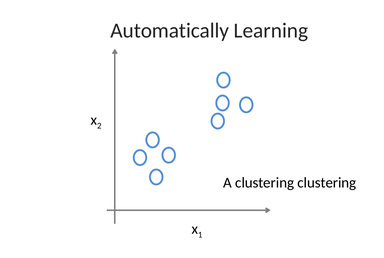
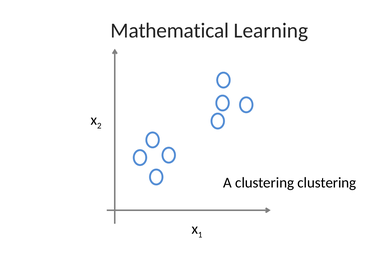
Automatically: Automatically -> Mathematical (170, 30)
